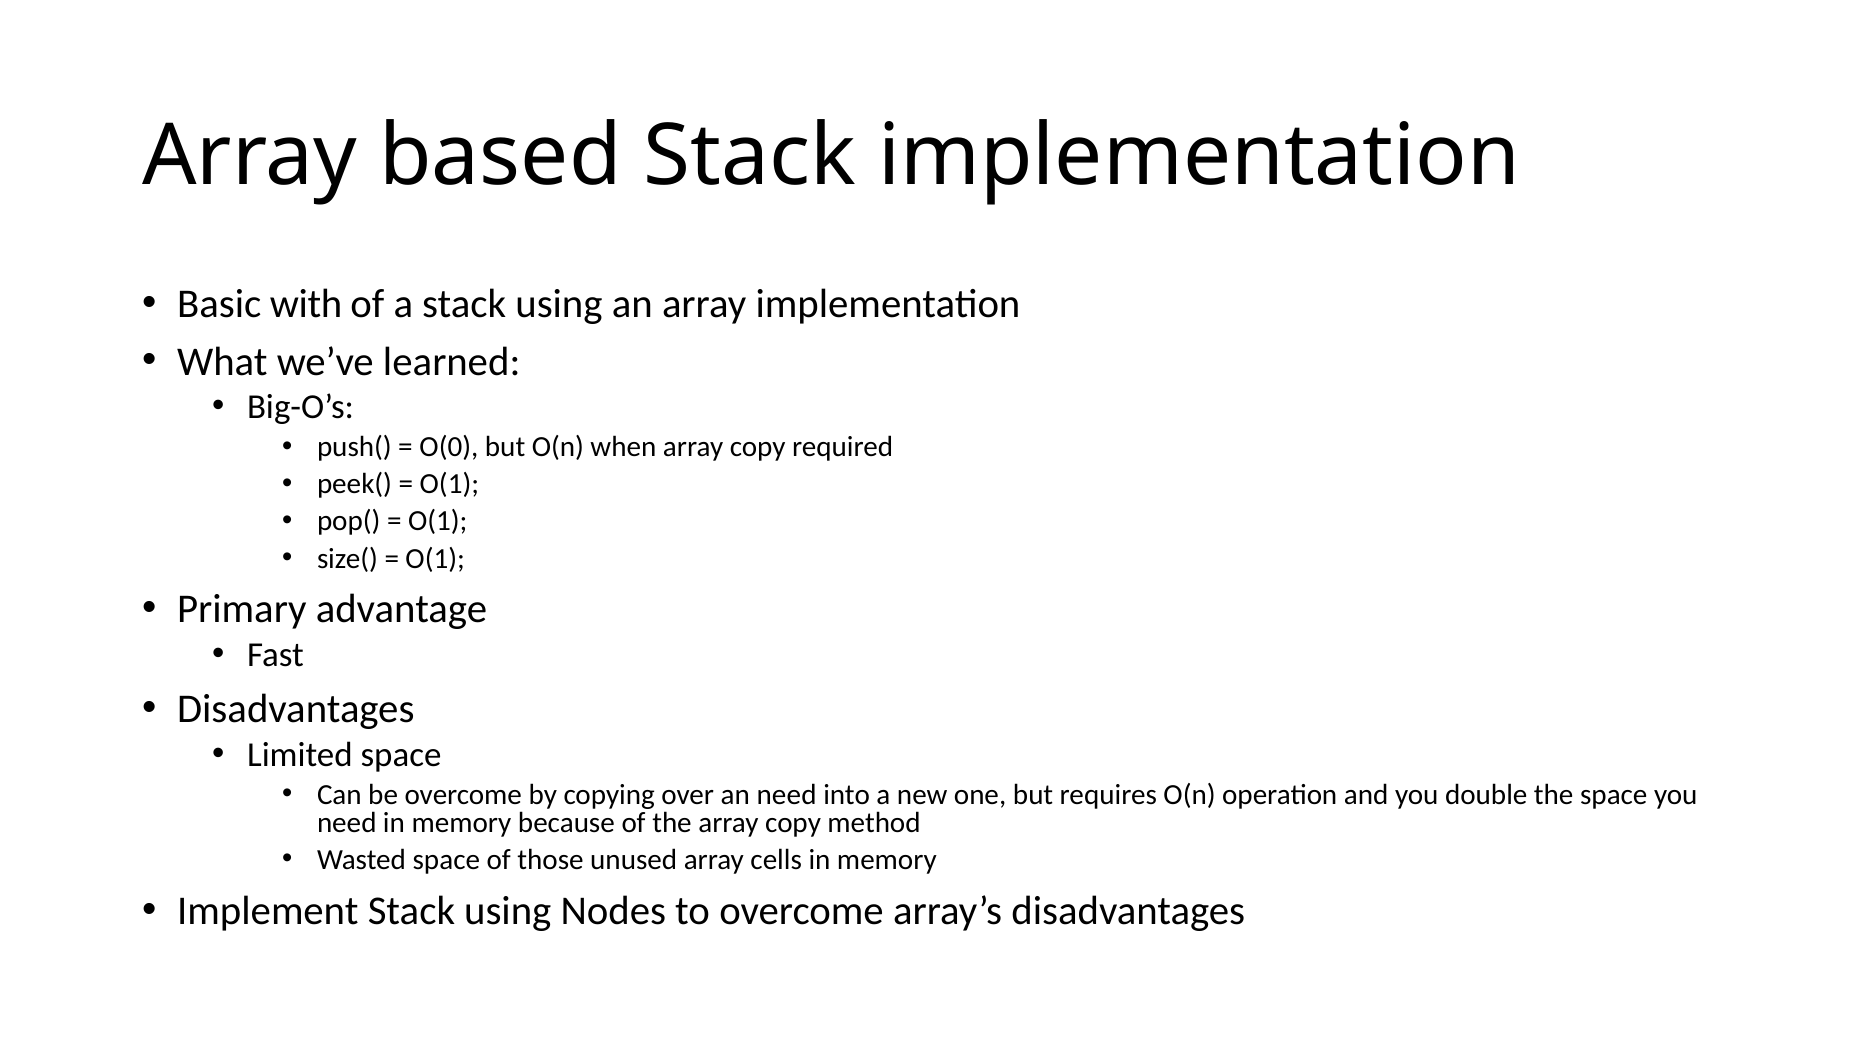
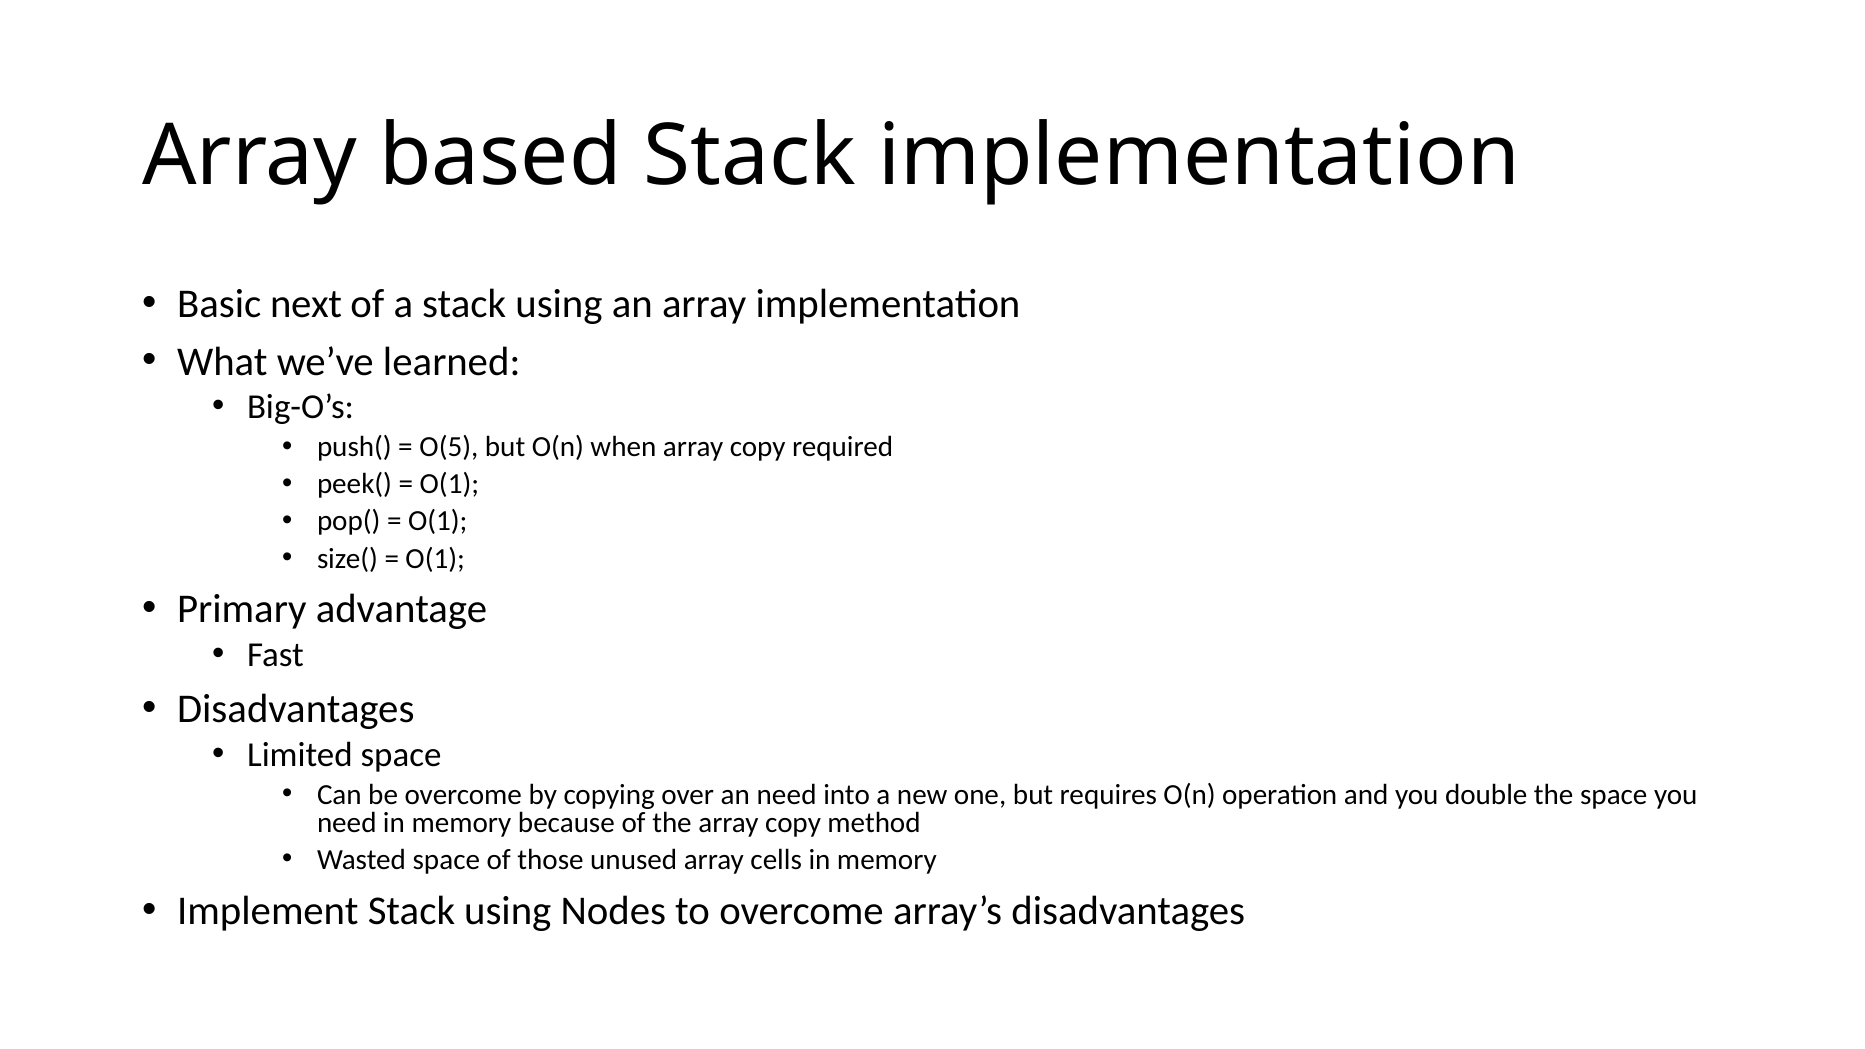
with: with -> next (306, 304)
O(0: O(0 -> O(5 (449, 447)
